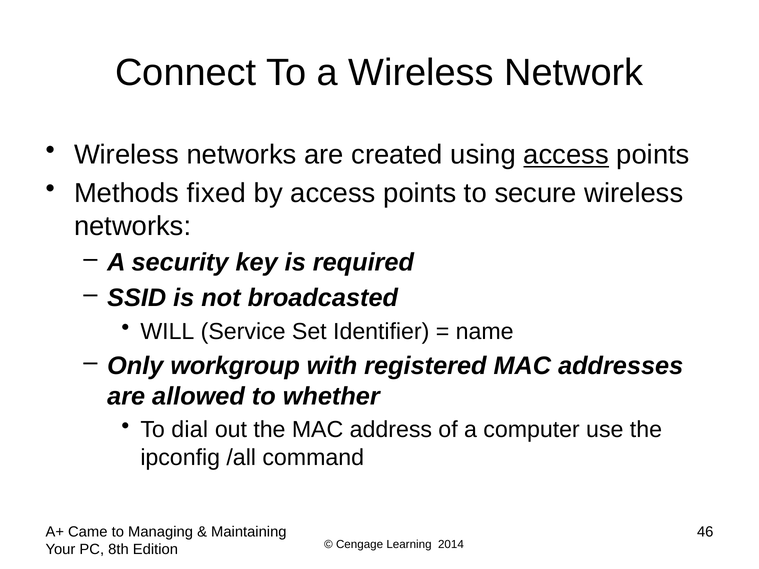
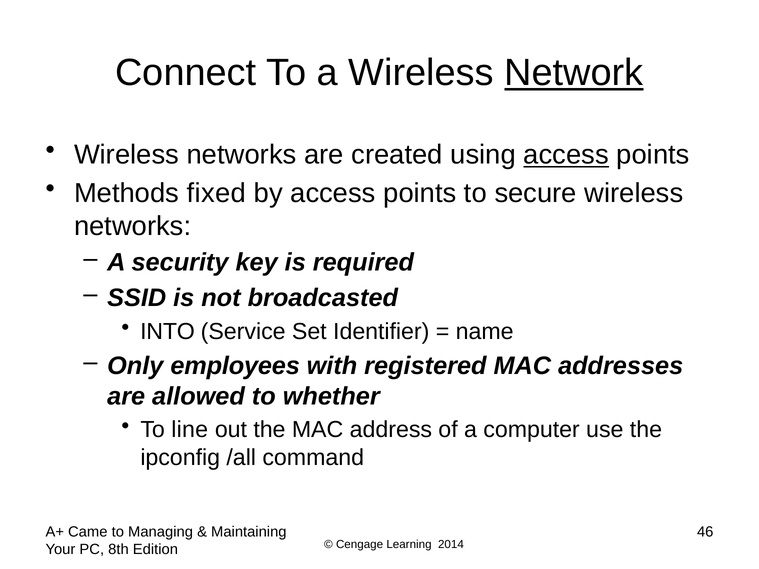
Network underline: none -> present (574, 73)
WILL: WILL -> INTO (167, 332)
workgroup: workgroup -> employees (235, 366)
dial: dial -> line (190, 430)
